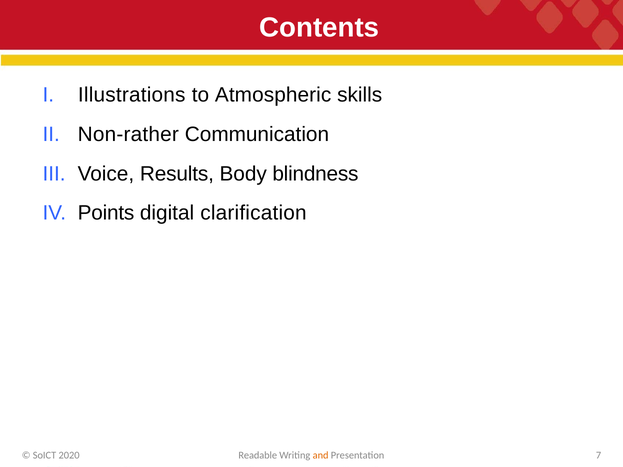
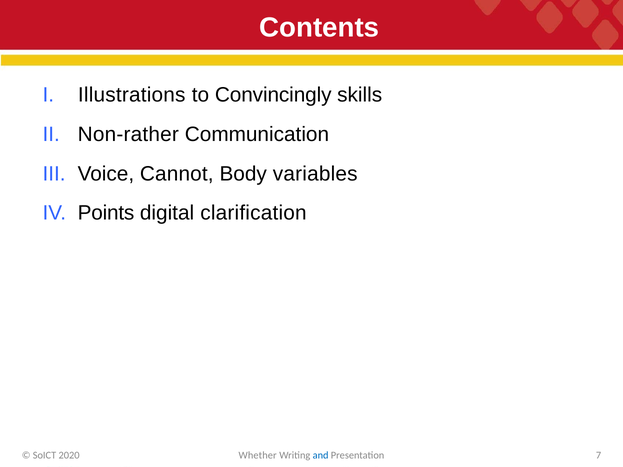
Atmospheric: Atmospheric -> Convincingly (273, 95)
Results: Results -> Cannot (177, 174)
blindness: blindness -> variables (315, 174)
Readable: Readable -> Whether (258, 455)
and colour: orange -> blue (321, 455)
